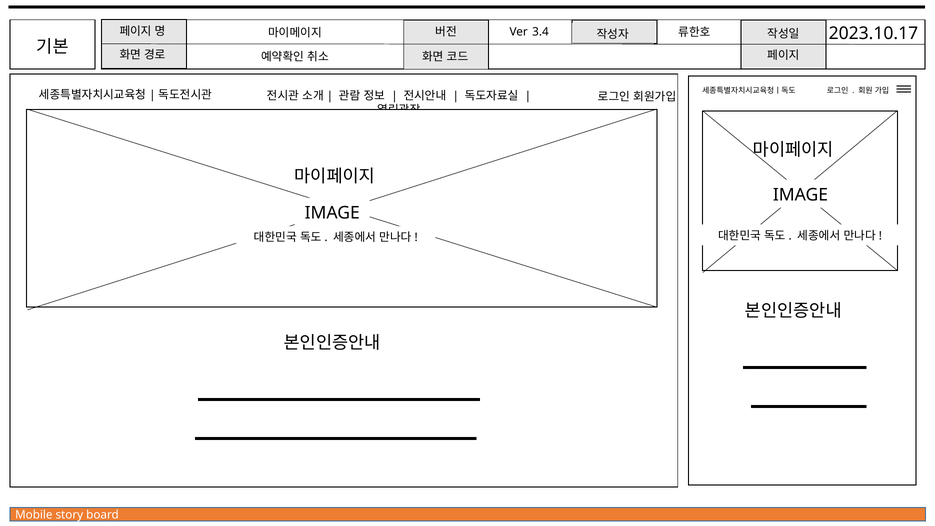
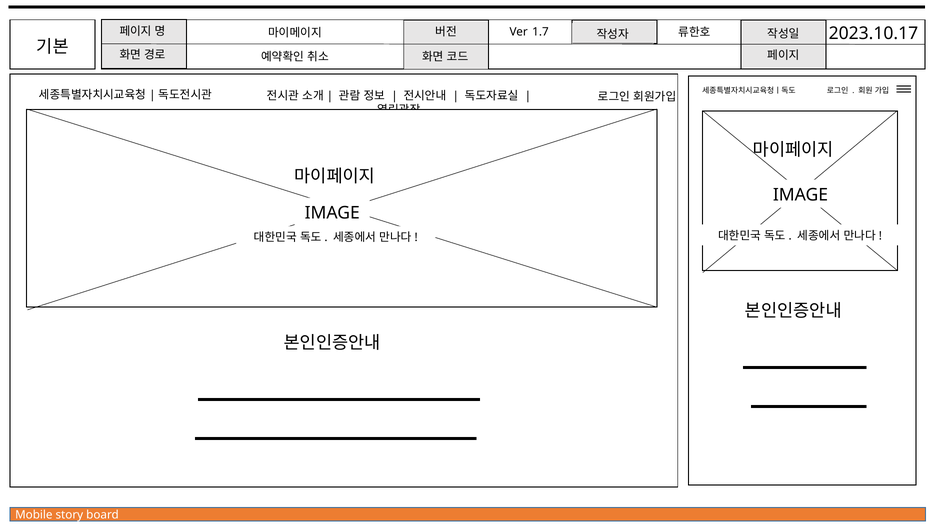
3.4: 3.4 -> 1.7 (540, 32)
